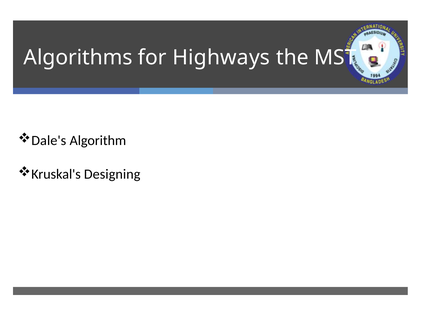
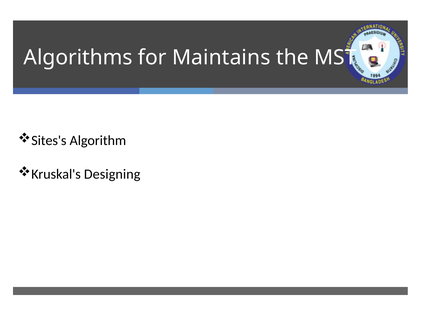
Highways: Highways -> Maintains (221, 57)
Dale's: Dale's -> Sites's (49, 140)
